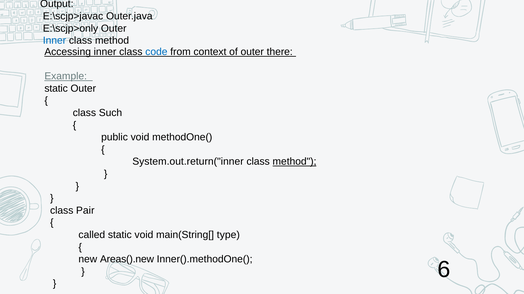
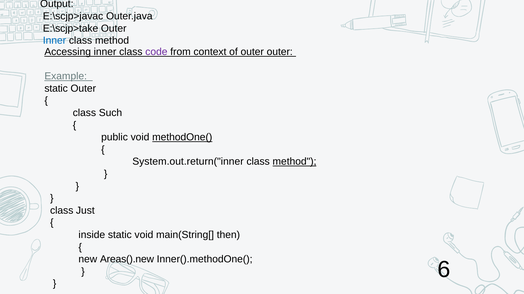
E:\scjp>only: E:\scjp>only -> E:\scjp>take (71, 28)
code colour: blue -> purple (156, 52)
outer there: there -> outer (280, 52)
methodOne( underline: none -> present (182, 138)
Pair: Pair -> Just (85, 211)
called: called -> inside (92, 235)
type: type -> then (228, 235)
